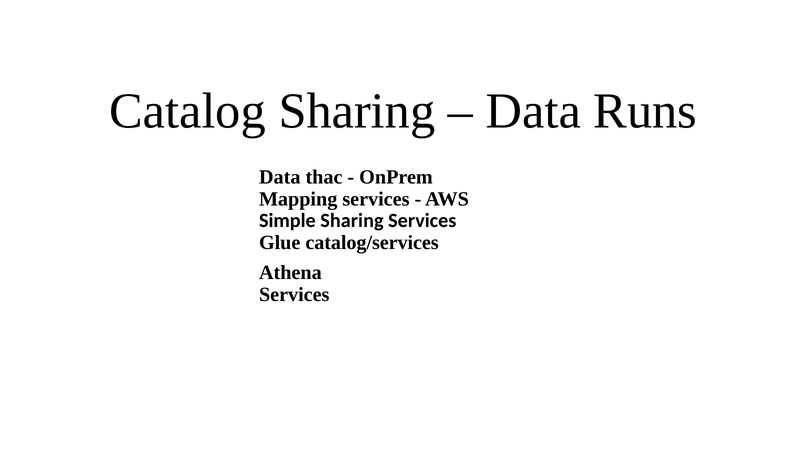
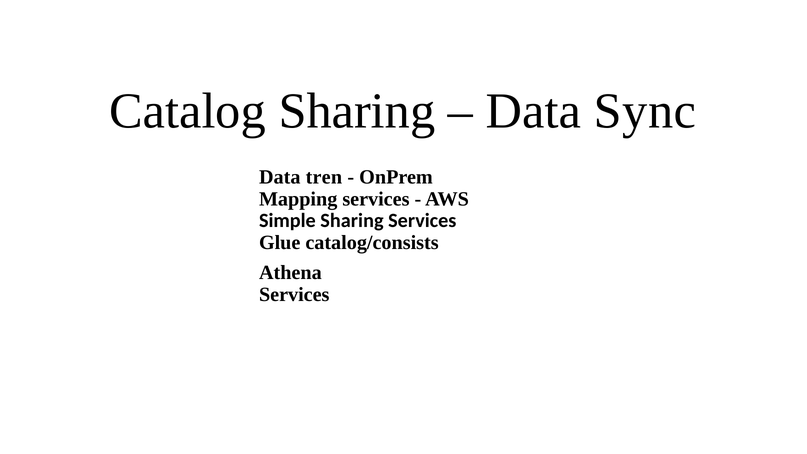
Runs: Runs -> Sync (645, 111)
thac: thac -> tren (324, 177)
catalog/services: catalog/services -> catalog/consists (372, 242)
